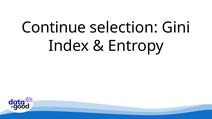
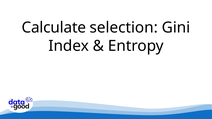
Continue: Continue -> Calculate (54, 28)
